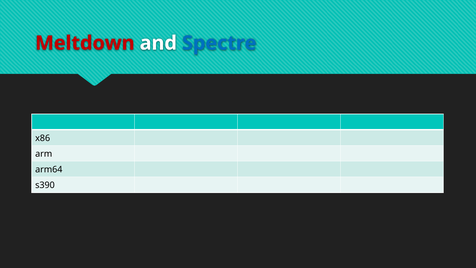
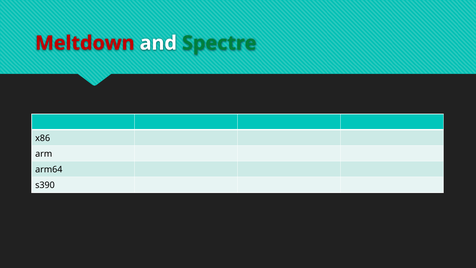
Spectre colour: blue -> green (219, 43)
